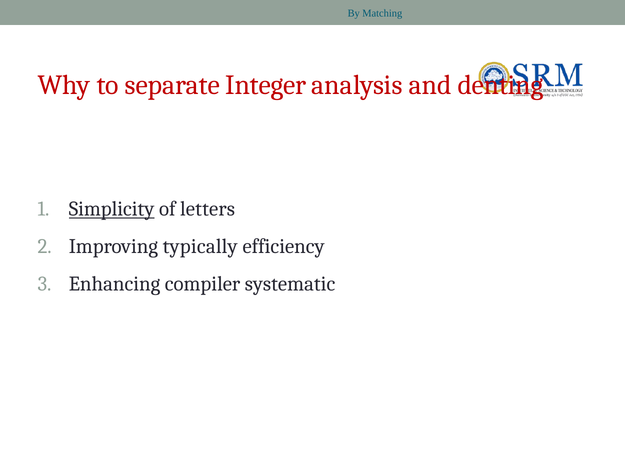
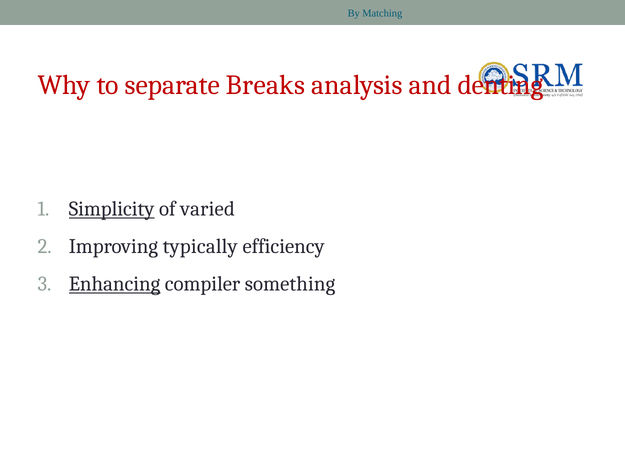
Integer: Integer -> Breaks (266, 85)
letters: letters -> varied (208, 209)
Enhancing underline: none -> present (115, 284)
systematic: systematic -> something (290, 284)
